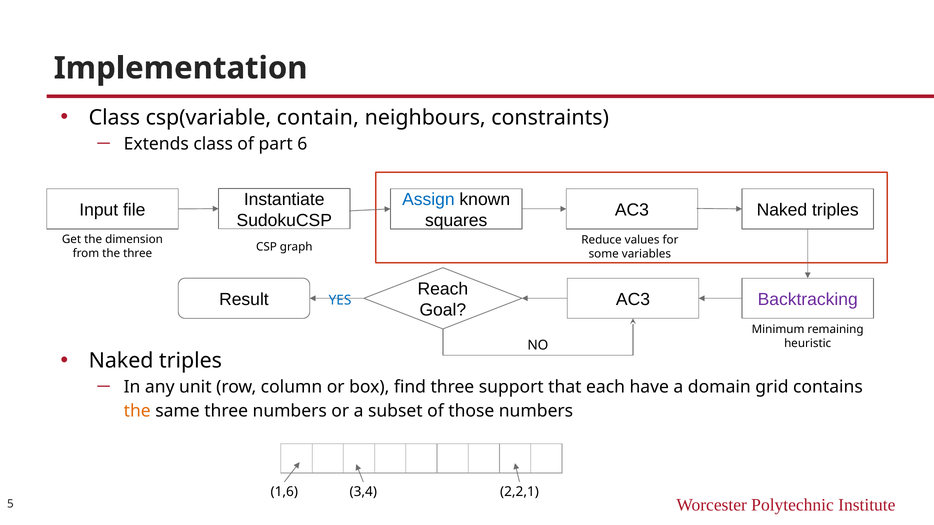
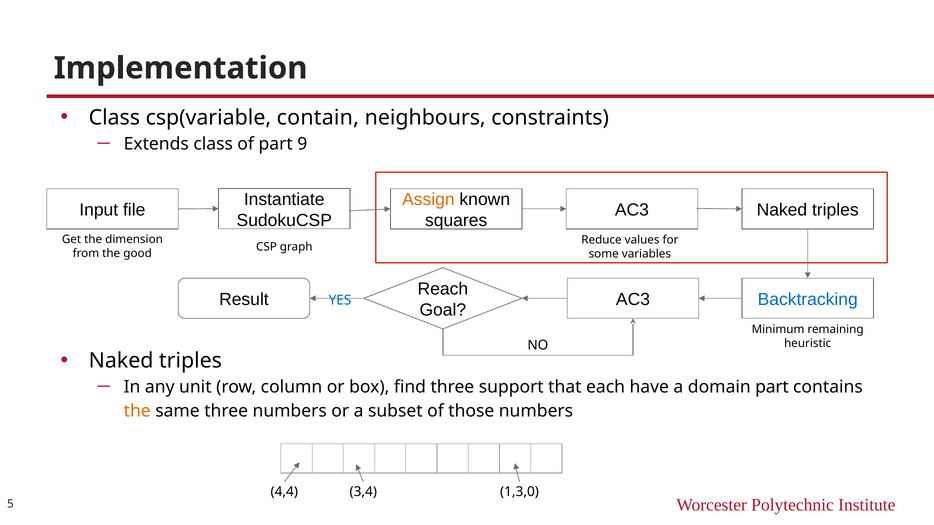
6: 6 -> 9 (302, 144)
Assign colour: blue -> orange (428, 200)
the three: three -> good (138, 254)
Backtracking colour: purple -> blue (808, 300)
domain grid: grid -> part (772, 387)
1,6: 1,6 -> 4,4 (284, 492)
2,2,1: 2,2,1 -> 1,3,0 (519, 492)
